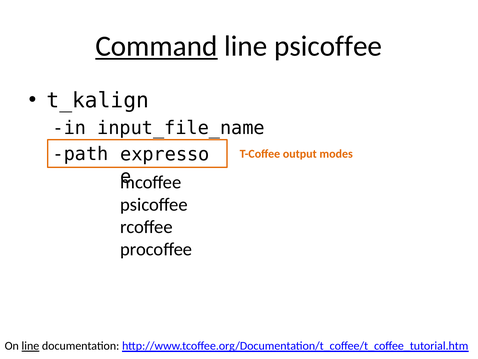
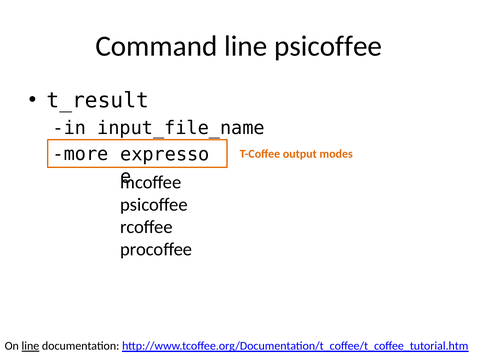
Command underline: present -> none (156, 46)
t_kalign: t_kalign -> t_result (98, 100)
path: path -> more (81, 154)
